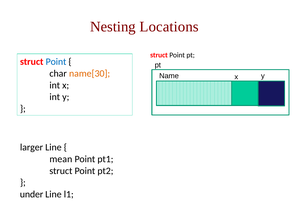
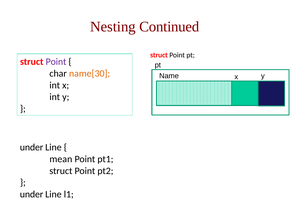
Locations: Locations -> Continued (169, 27)
Point colour: blue -> purple (56, 62)
larger: larger -> under (32, 148)
